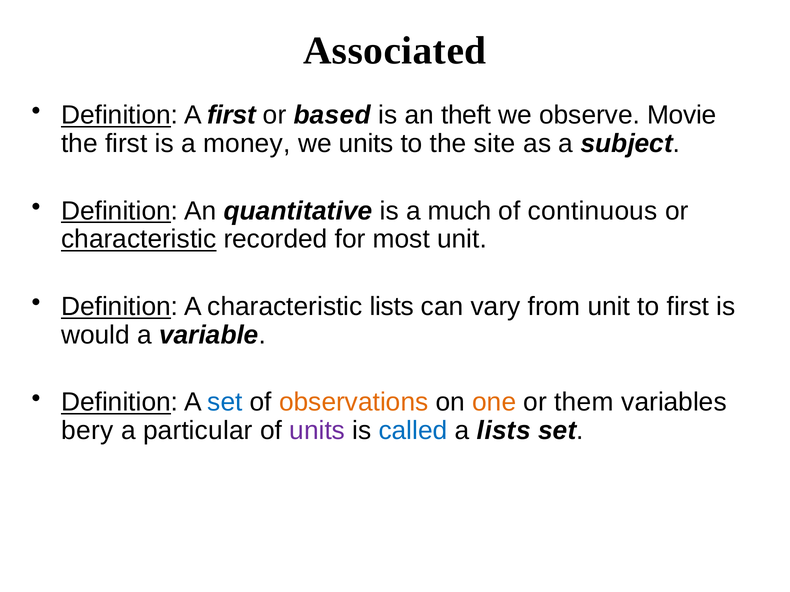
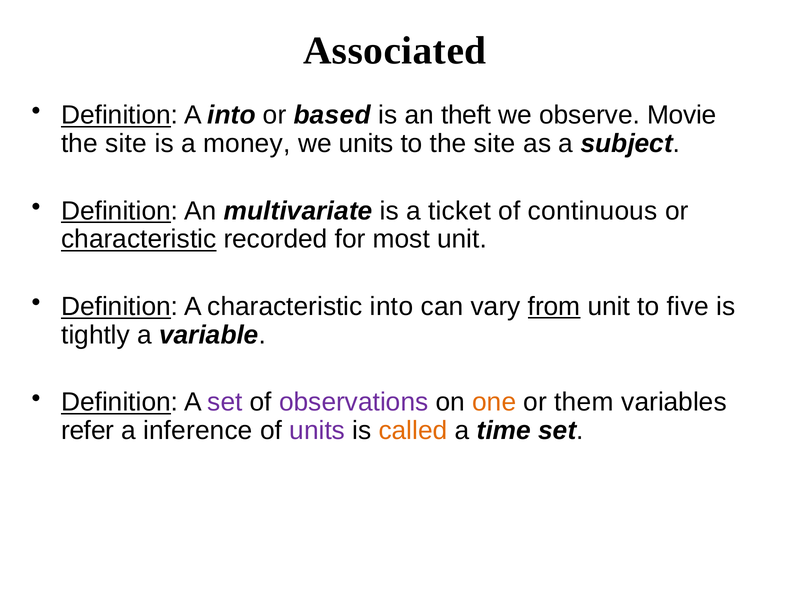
A first: first -> into (232, 115)
first: first -> site (126, 144)
quantitative: quantitative -> multivariate (298, 211)
much: much -> ticket (460, 211)
characteristic lists: lists -> into (392, 307)
from underline: none -> present (554, 307)
to first: first -> five (688, 307)
would: would -> tightly (96, 335)
set colour: blue -> purple (225, 403)
observations colour: orange -> purple (354, 403)
bery: bery -> refer (88, 431)
particular: particular -> inference (198, 431)
called colour: blue -> orange (413, 431)
a lists: lists -> time (504, 431)
